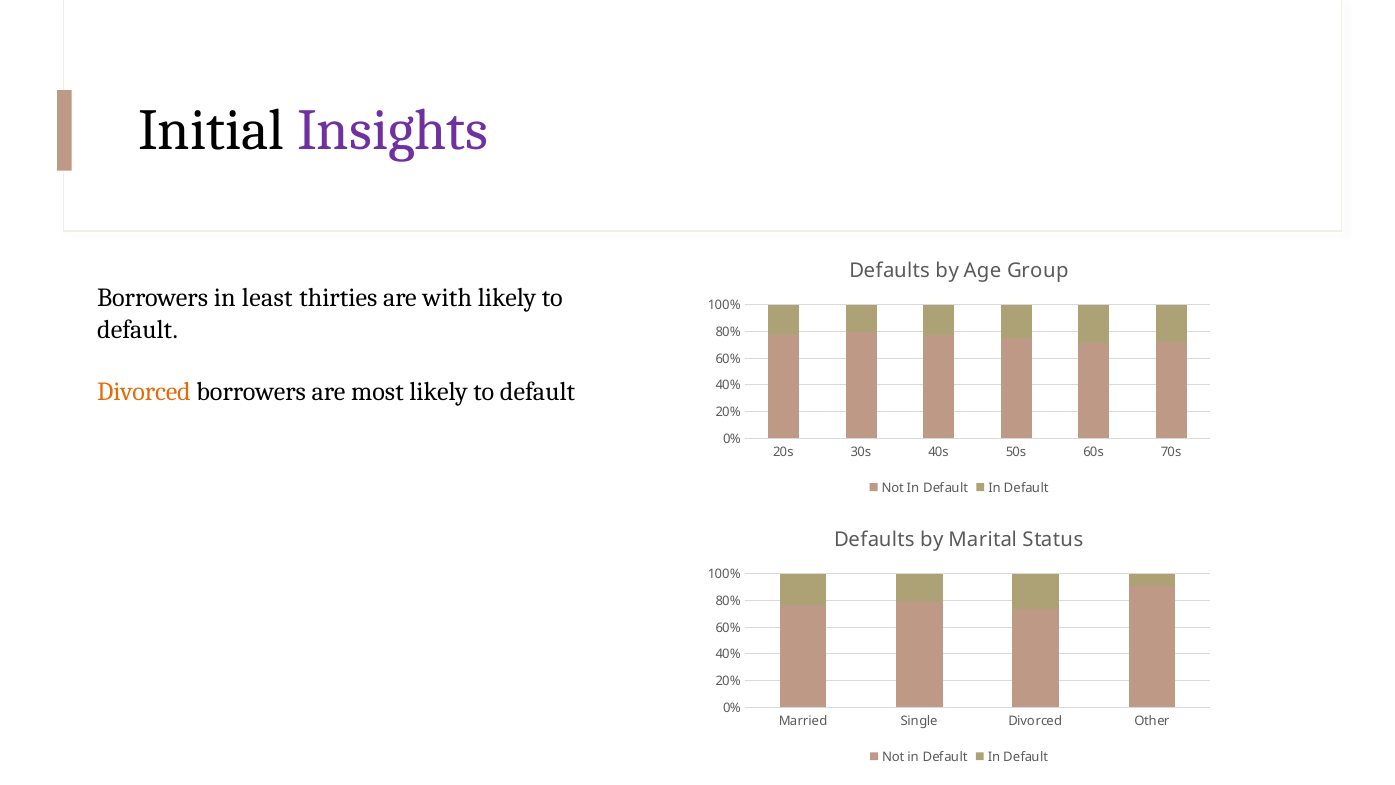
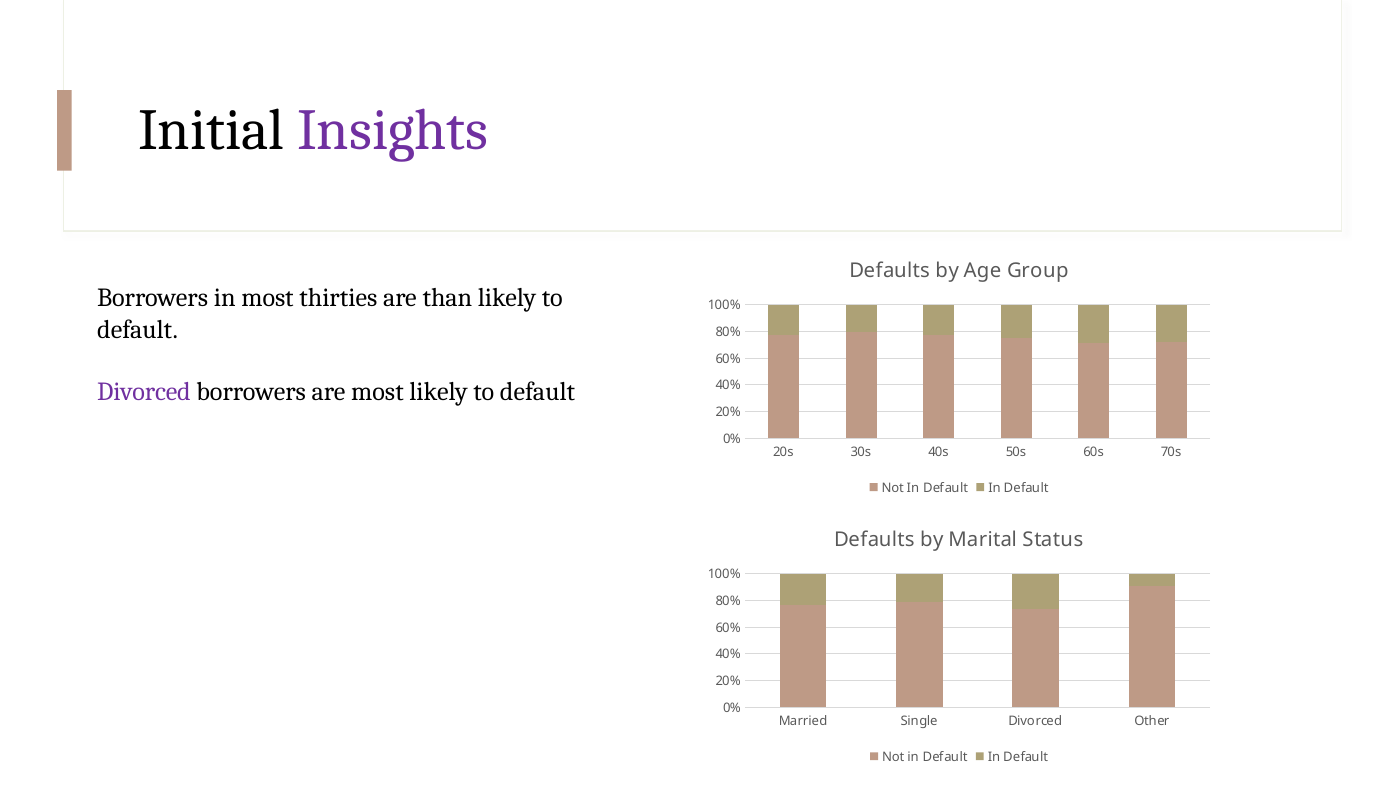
in least: least -> most (268, 298)
with: with -> than (447, 298)
Divorced colour: orange -> purple (144, 392)
